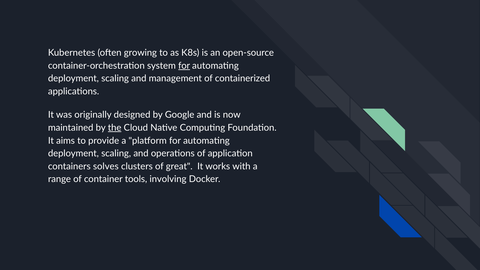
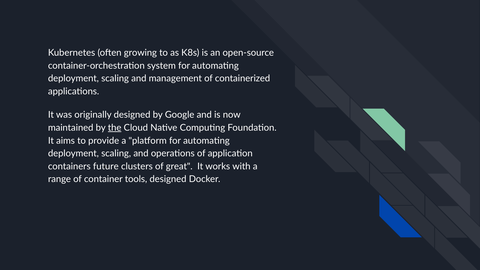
for underline: present -> none (184, 66)
solves: solves -> future (106, 166)
tools involving: involving -> designed (168, 179)
